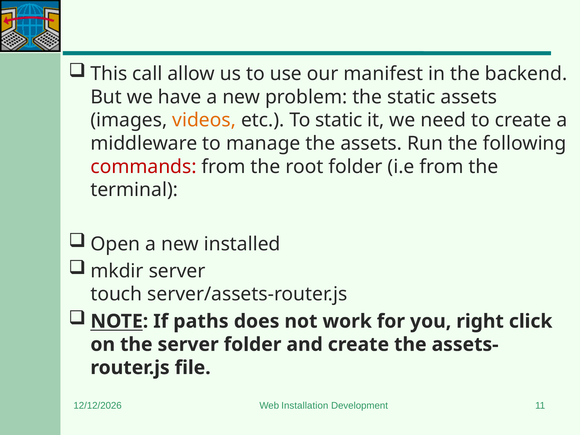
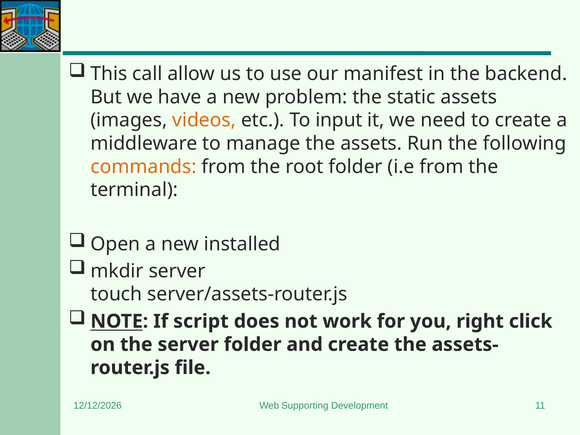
To static: static -> input (339, 120)
commands colour: red -> orange (144, 167)
paths: paths -> script (201, 321)
Installation: Installation -> Supporting (305, 406)
